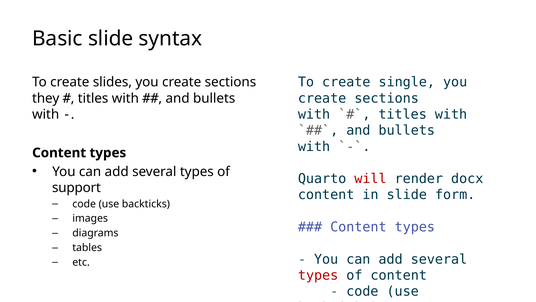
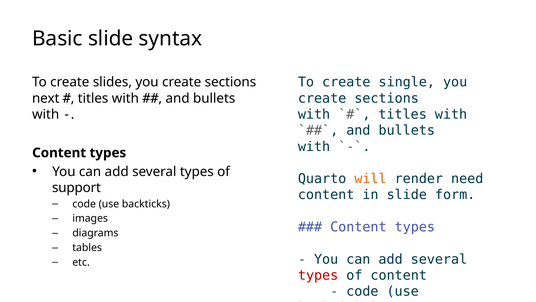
they: they -> next (46, 98)
will colour: red -> orange (370, 178)
docx: docx -> need (467, 178)
